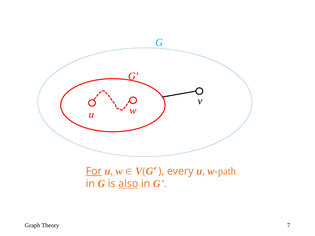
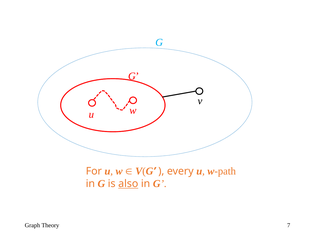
For underline: present -> none (94, 171)
